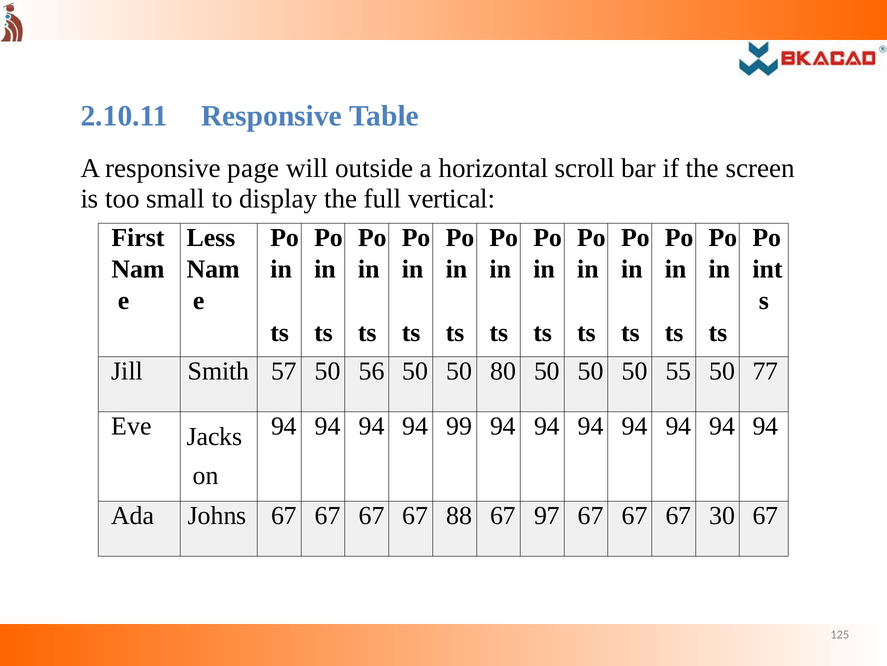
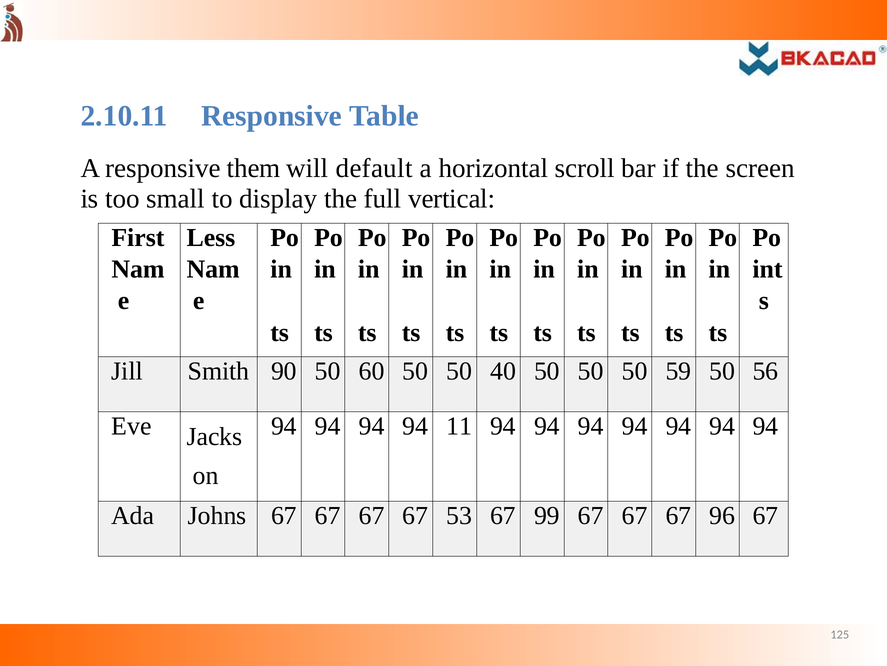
page: page -> them (254, 168)
outside: outside -> default (374, 168)
57: 57 -> 90 (284, 371)
56: 56 -> 60 (372, 371)
80: 80 -> 40 (503, 371)
55: 55 -> 59 (678, 371)
77: 77 -> 56 (766, 371)
99: 99 -> 11 (459, 426)
88: 88 -> 53 (459, 515)
97: 97 -> 99 (547, 515)
30: 30 -> 96 (722, 515)
